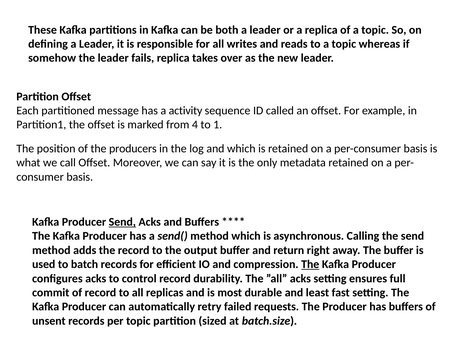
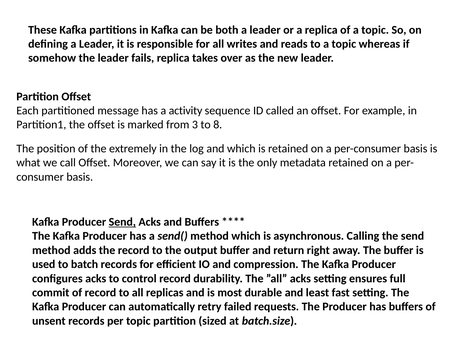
4: 4 -> 3 (195, 125)
1: 1 -> 8 (218, 125)
producers: producers -> extremely (133, 149)
The underline: present -> none (310, 265)
